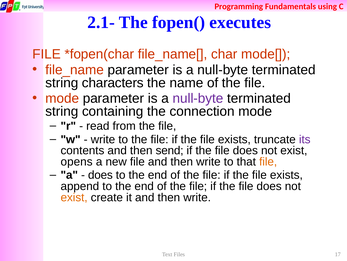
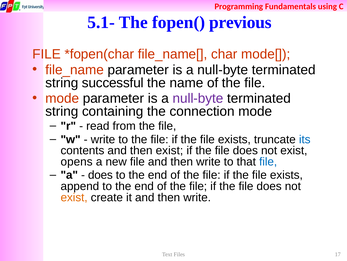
2.1-: 2.1- -> 5.1- (101, 22)
executes: executes -> previous (240, 22)
characters: characters -> successful (113, 83)
its colour: purple -> blue (305, 139)
then send: send -> exist (169, 150)
file colour: orange -> blue (268, 161)
